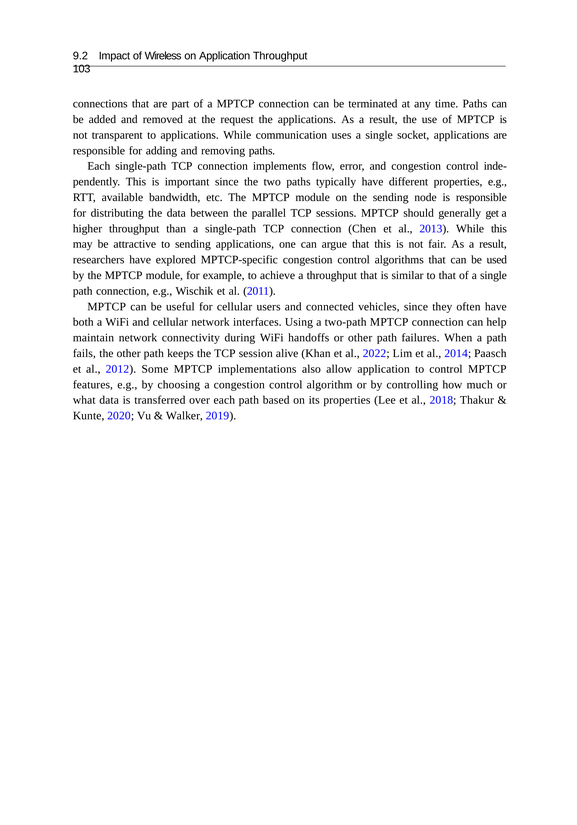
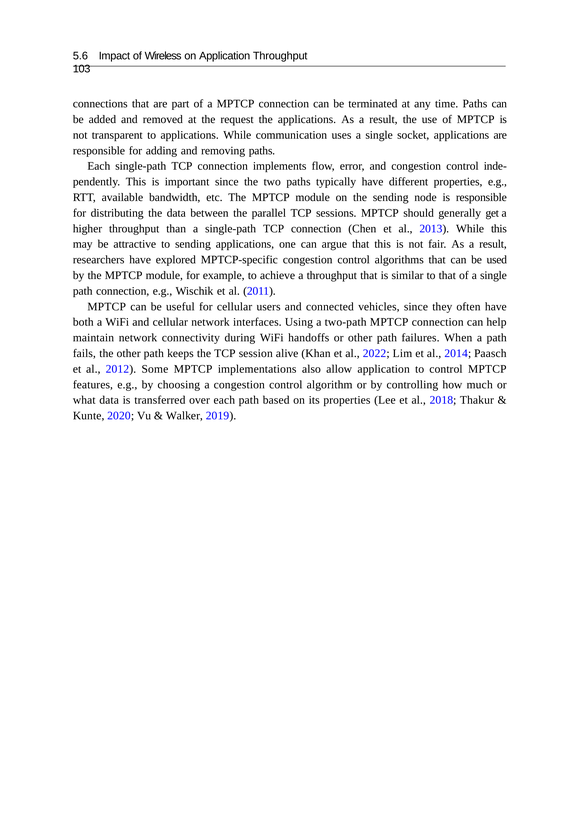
9.2: 9.2 -> 5.6 (80, 56)
